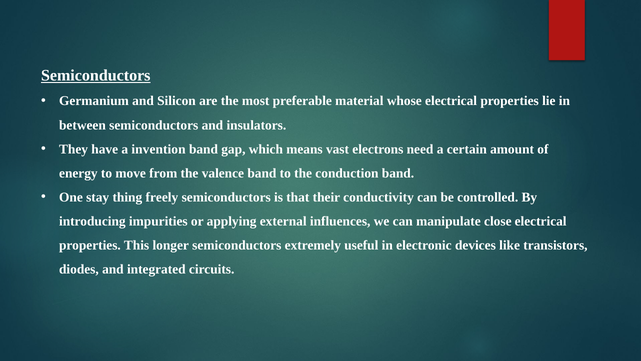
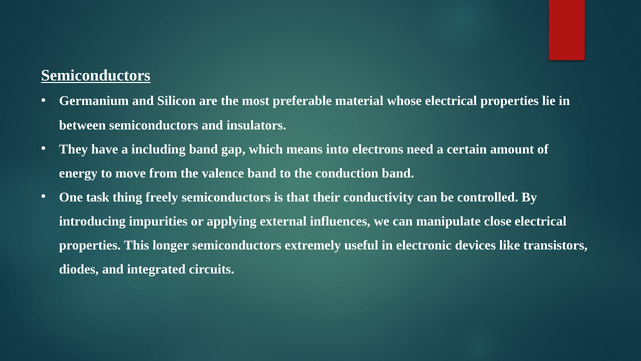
invention: invention -> including (158, 149)
vast: vast -> into (337, 149)
stay: stay -> task (98, 197)
